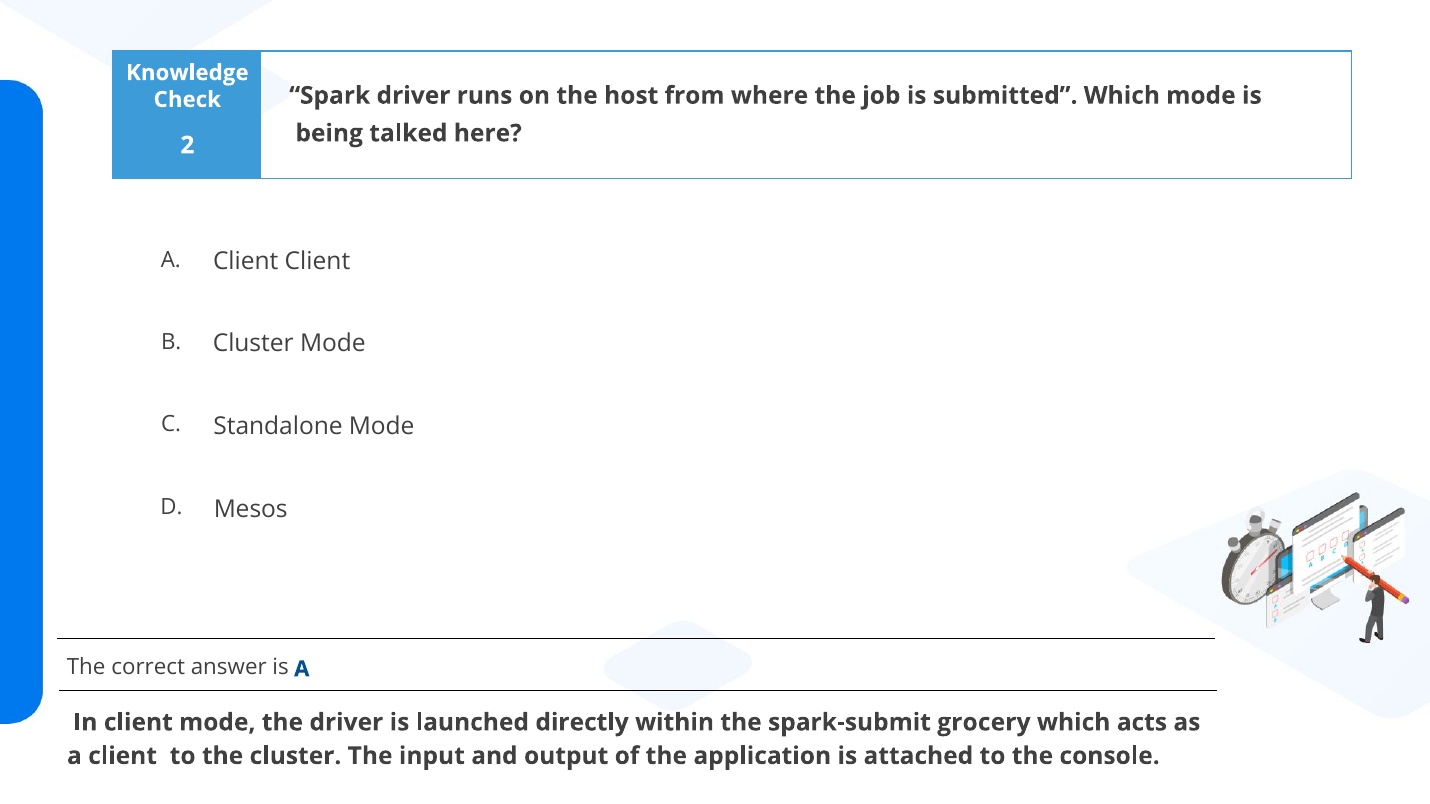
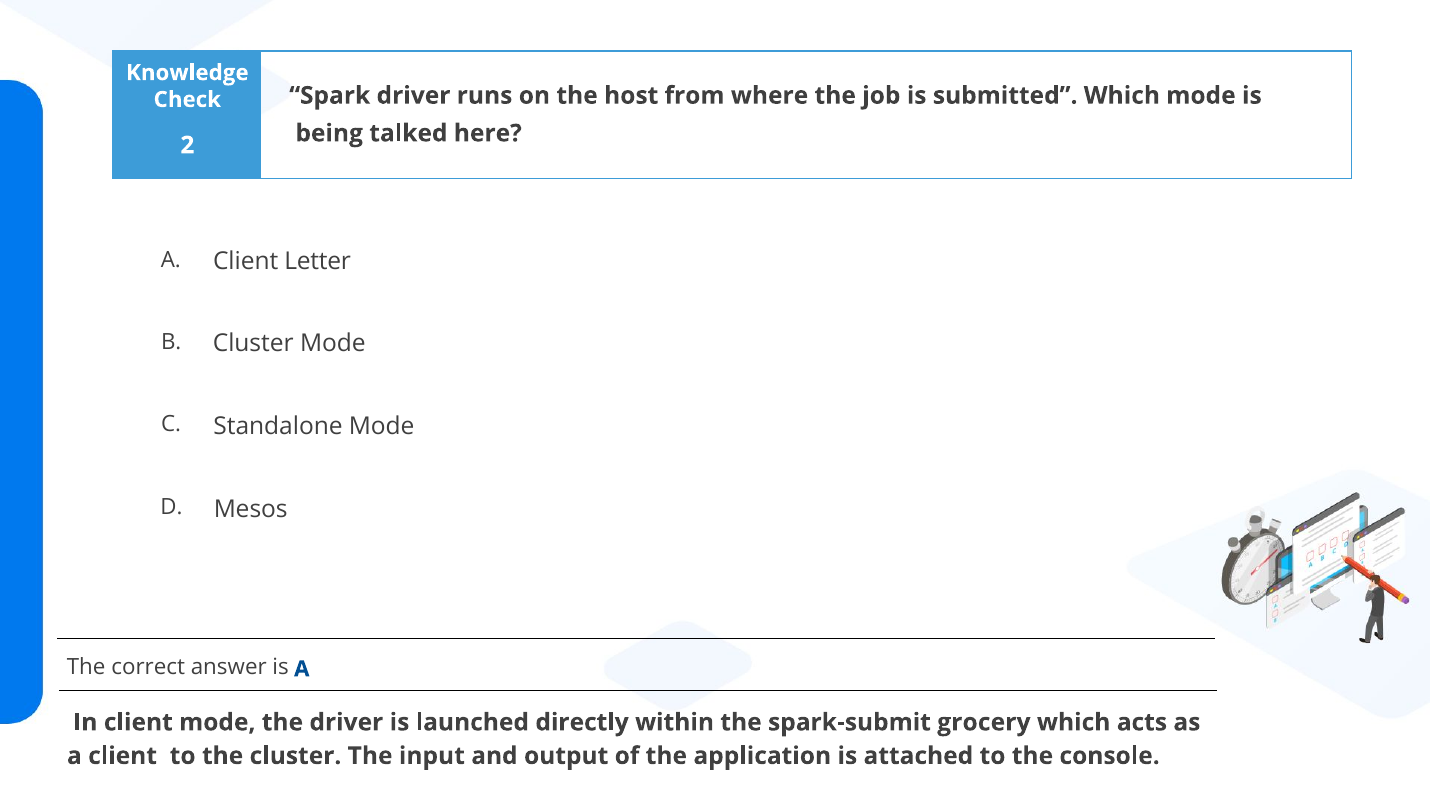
Client Client: Client -> Letter (318, 262)
